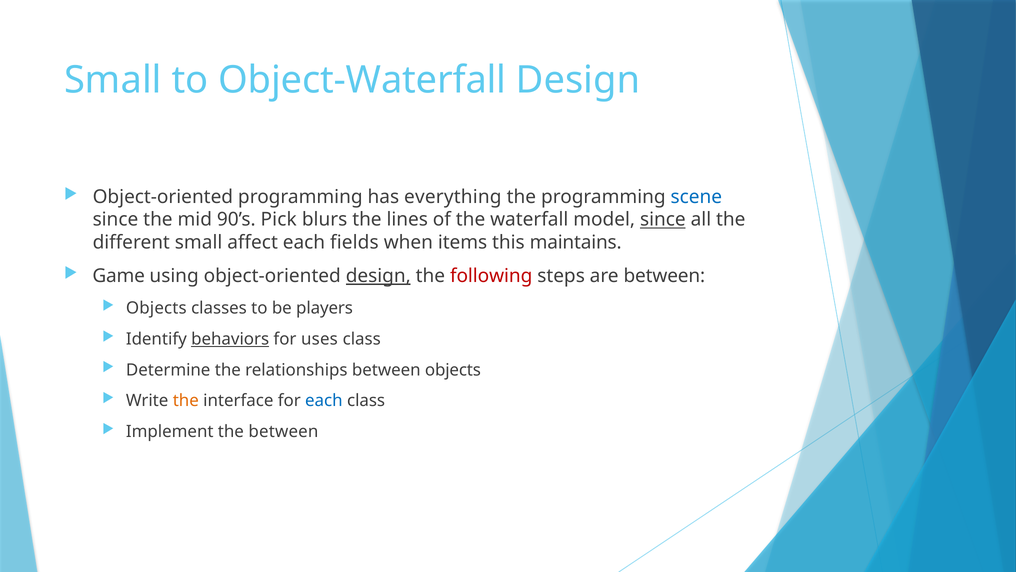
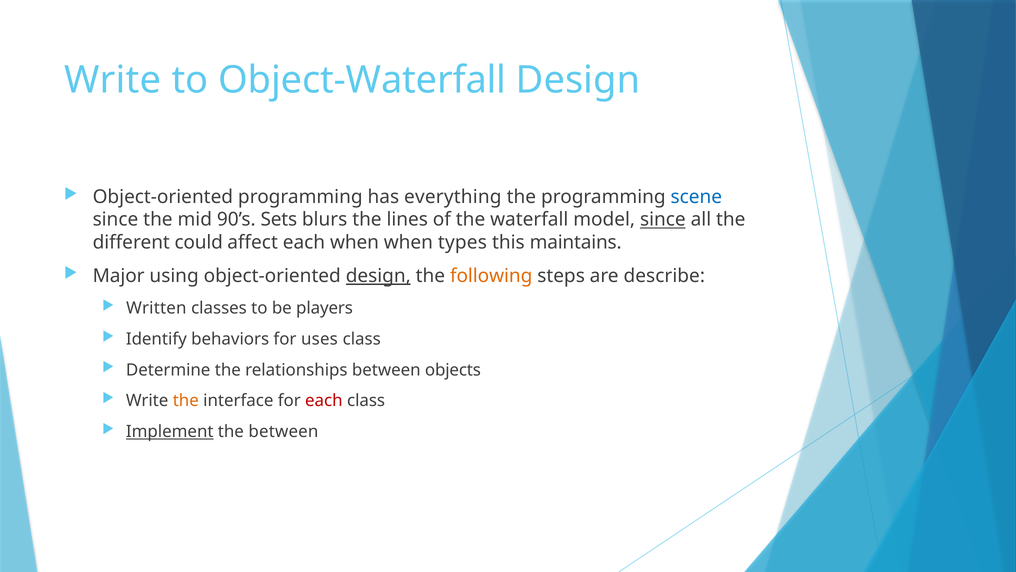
Small: Small -> Write (113, 80)
Pick: Pick -> Sets (279, 219)
different small: small -> could (199, 242)
each fields: fields -> when (355, 242)
items: items -> types (462, 242)
Game: Game -> Major (119, 276)
following colour: red -> orange (491, 276)
are between: between -> describe (664, 276)
Objects: Objects -> Written (156, 308)
behaviors underline: present -> none (230, 339)
each colour: blue -> red (324, 401)
Implement underline: none -> present (170, 431)
